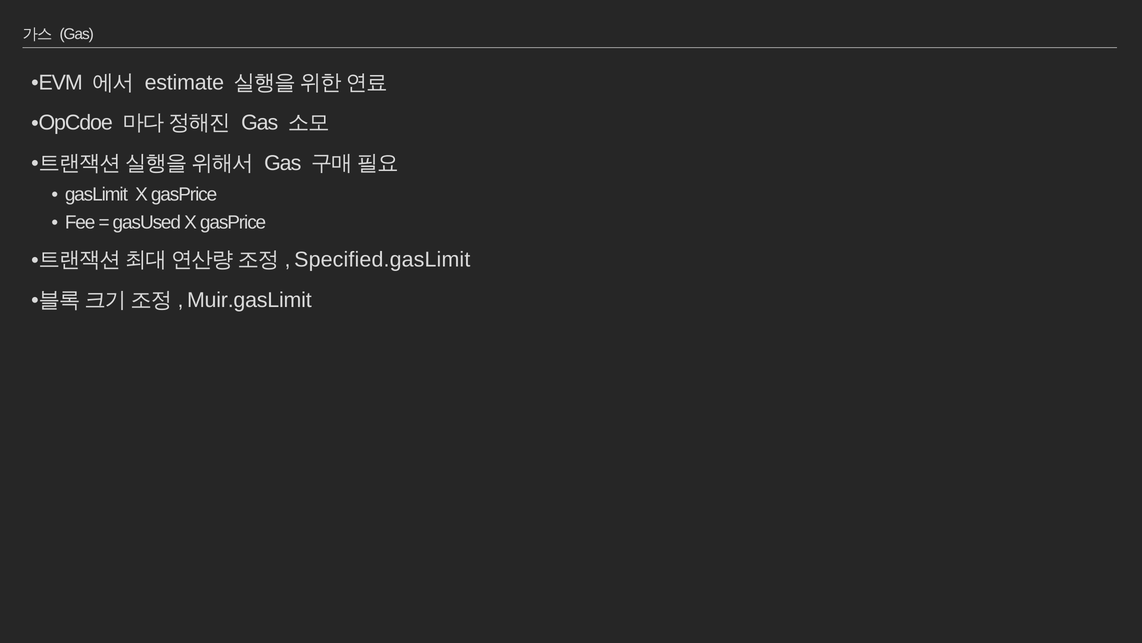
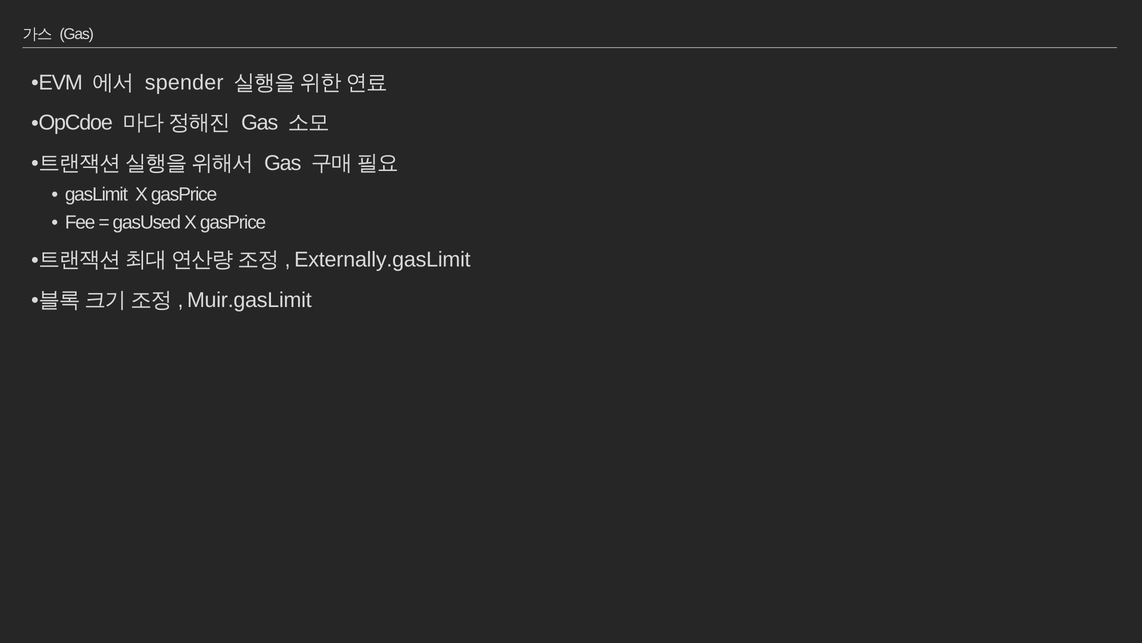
estimate: estimate -> spender (184, 82)
Specified.gasLimit: Specified.gasLimit -> Externally.gasLimit (382, 259)
